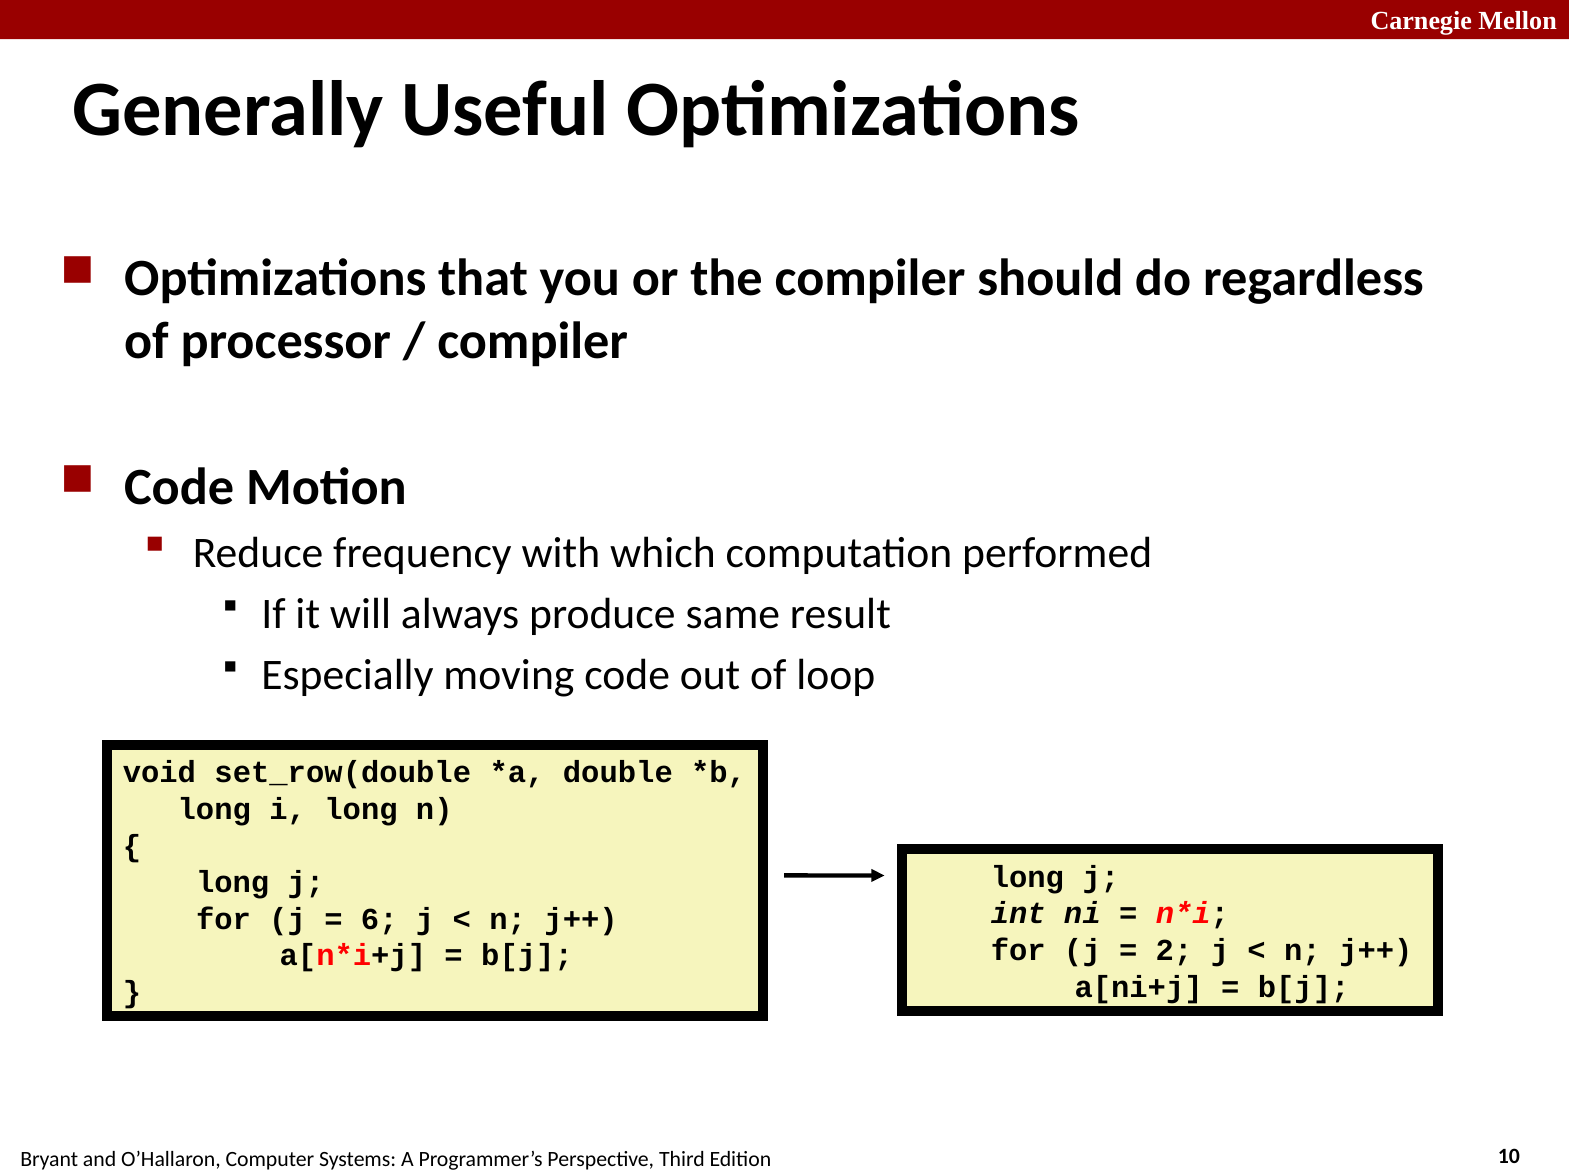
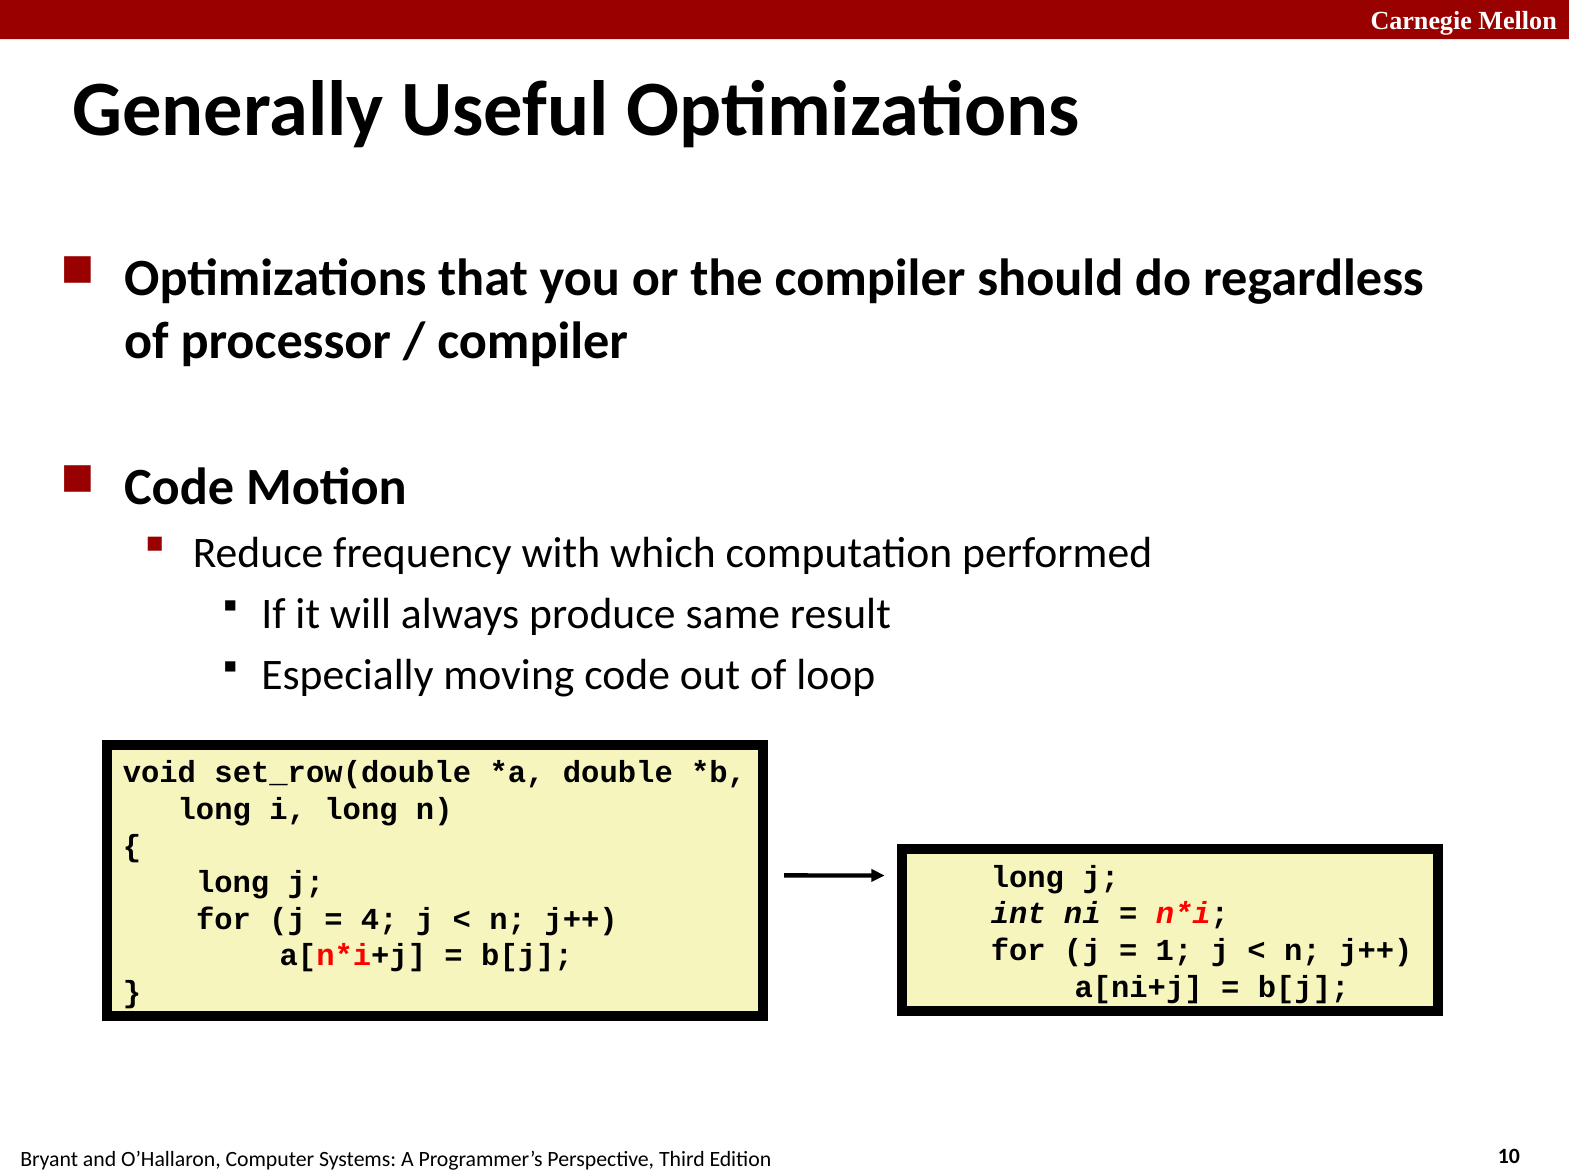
6: 6 -> 4 (379, 920)
2: 2 -> 1 (1174, 951)
